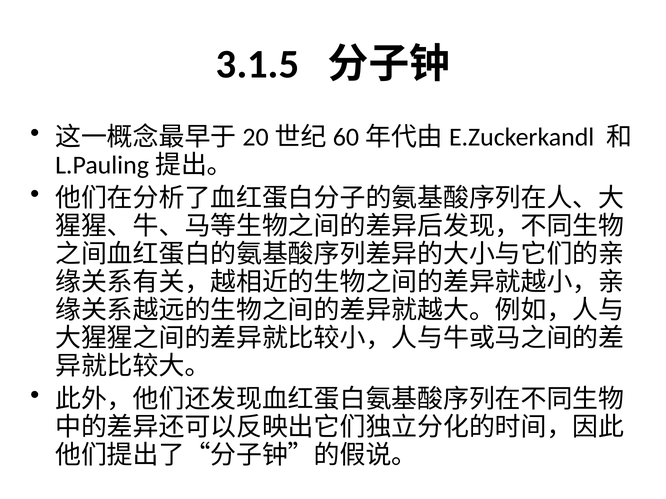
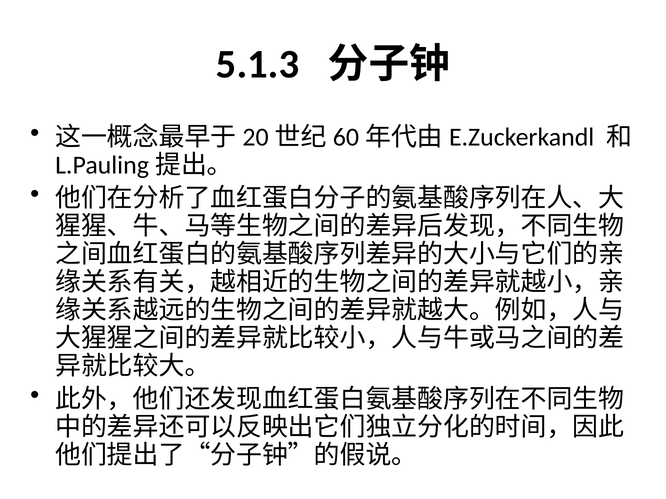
3.1.5: 3.1.5 -> 5.1.3 (258, 64)
